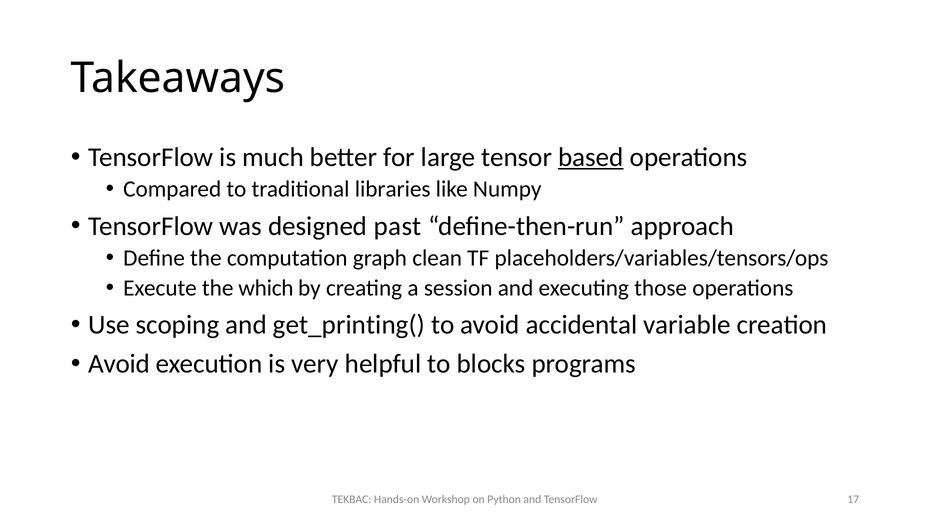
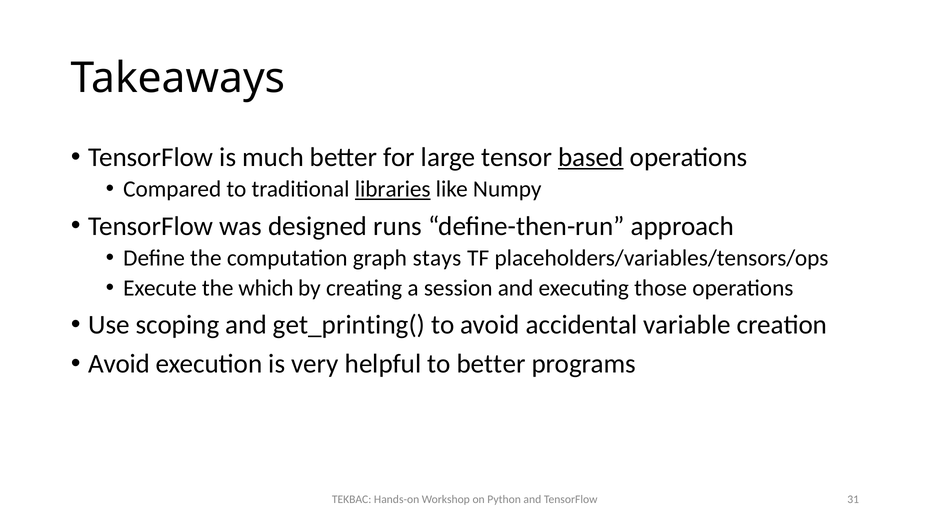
libraries underline: none -> present (393, 189)
past: past -> runs (398, 226)
clean: clean -> stays (437, 258)
to blocks: blocks -> better (491, 364)
17: 17 -> 31 (853, 499)
